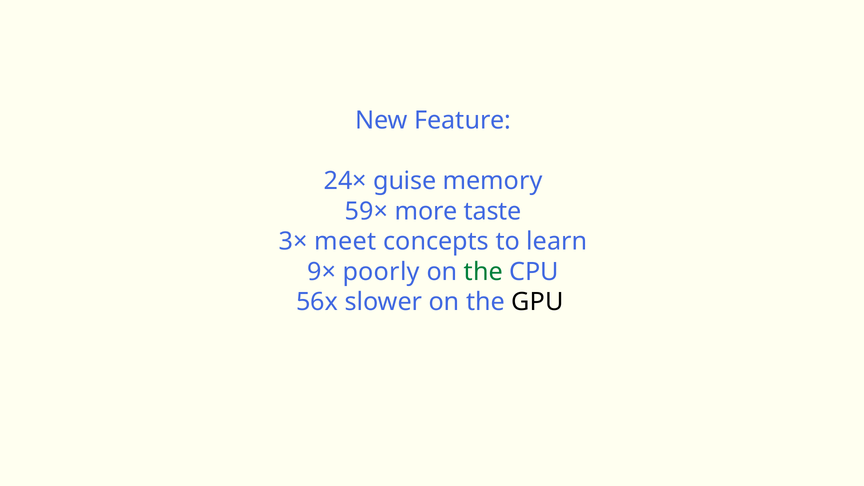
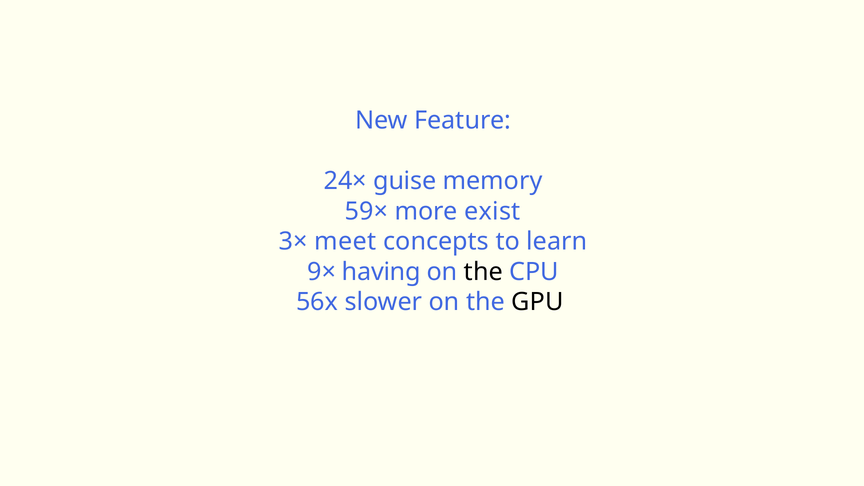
taste: taste -> exist (492, 211)
poorly: poorly -> having (381, 272)
the colour: green -> black (483, 272)
